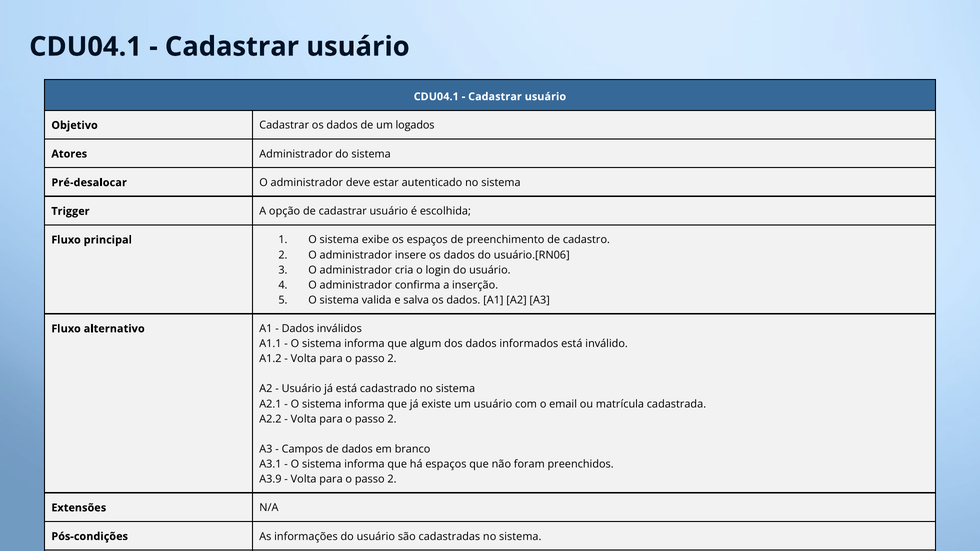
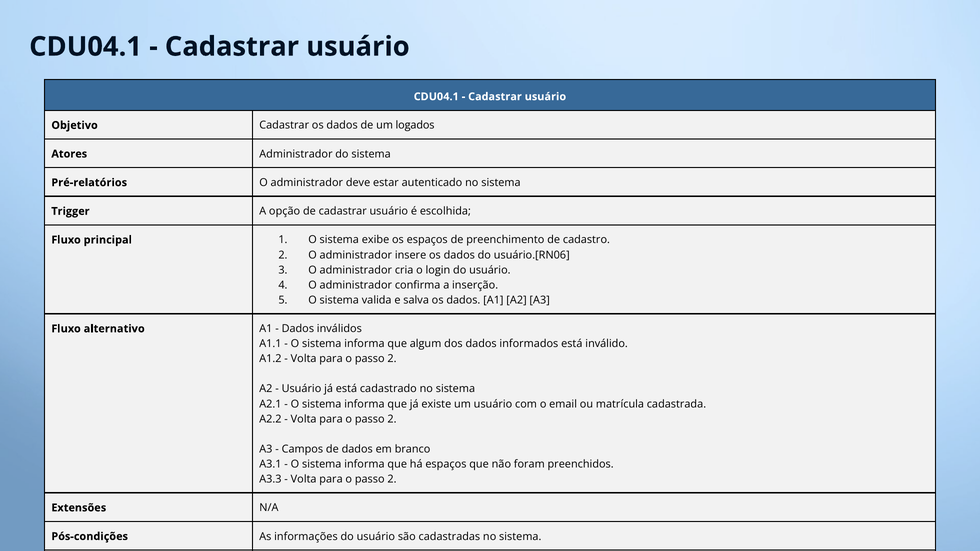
Pré-desalocar: Pré-desalocar -> Pré-relatórios (89, 183)
A3.9: A3.9 -> A3.3 (270, 479)
